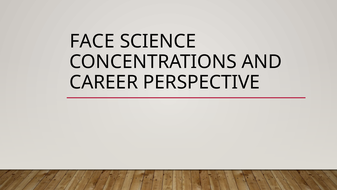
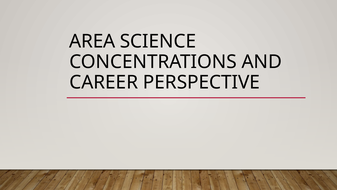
FACE: FACE -> AREA (92, 41)
